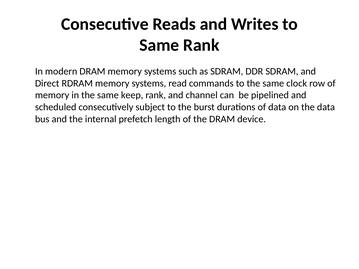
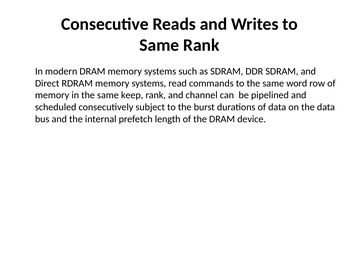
clock: clock -> word (297, 83)
